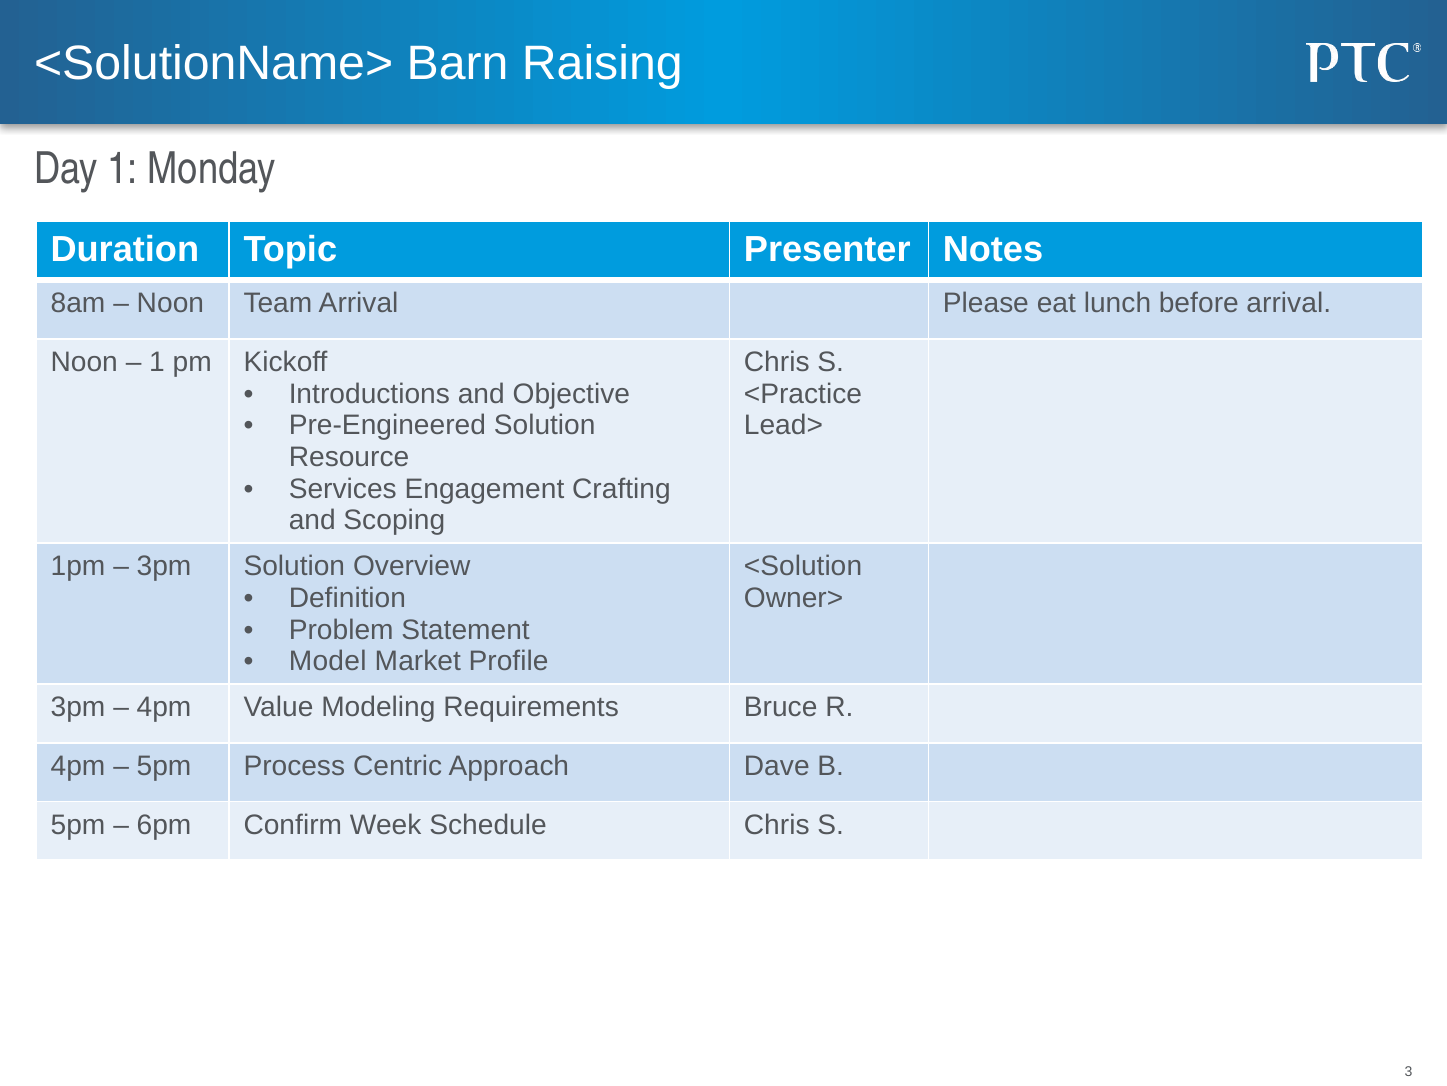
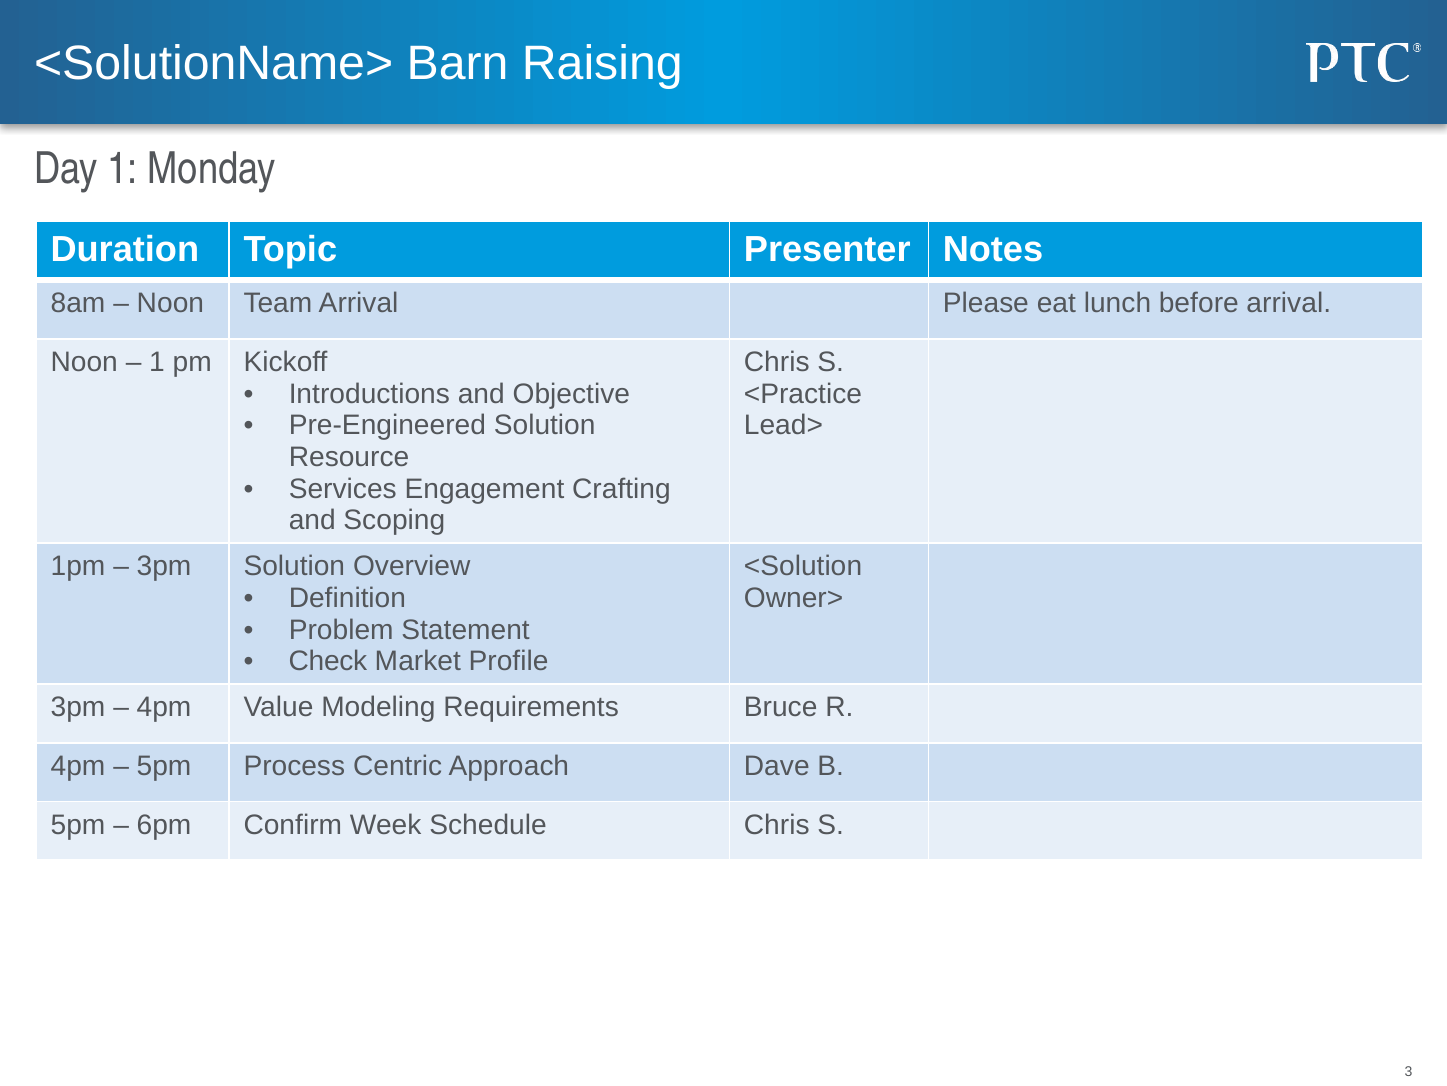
Model: Model -> Check (328, 661)
